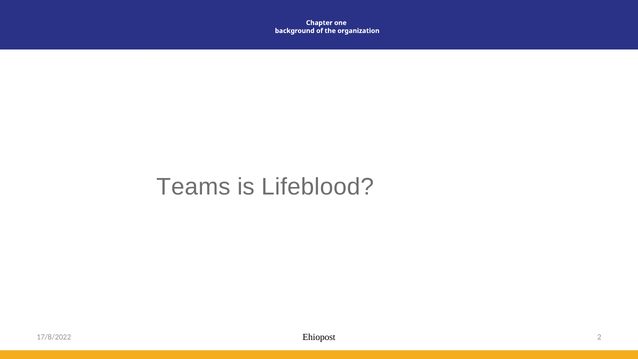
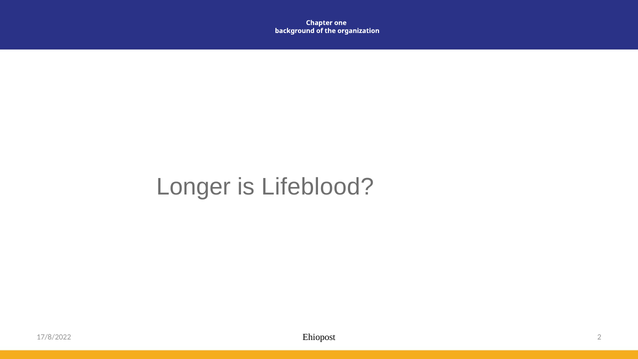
Teams: Teams -> Longer (194, 187)
